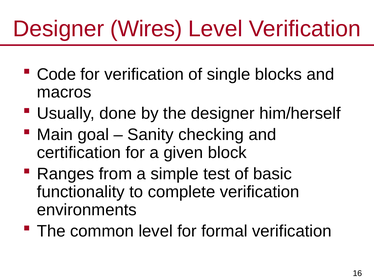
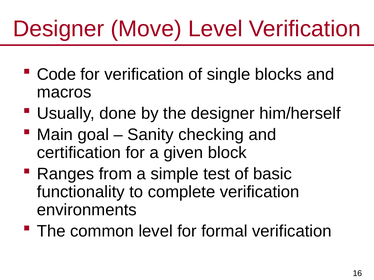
Wires: Wires -> Move (146, 29)
